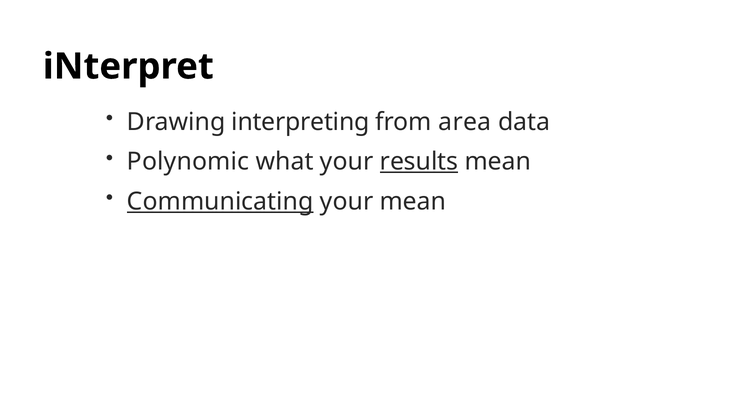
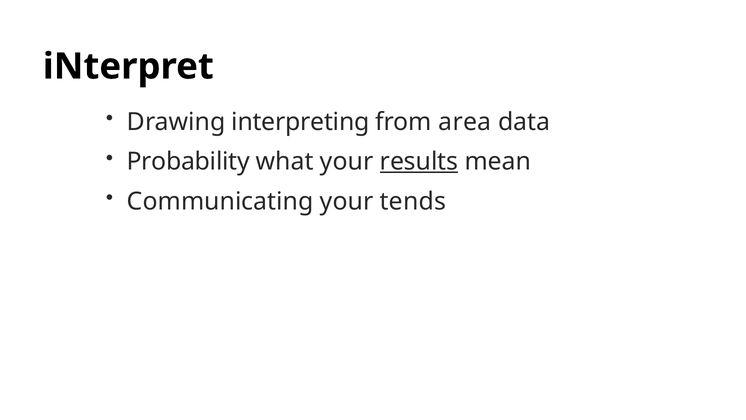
Polynomic: Polynomic -> Probability (188, 162)
Communicating underline: present -> none (220, 201)
your mean: mean -> tends (413, 201)
